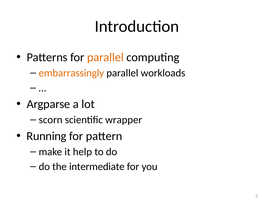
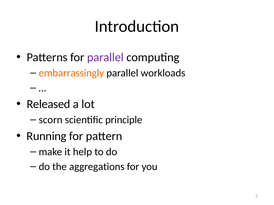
parallel colour: orange -> purple (105, 57)
Argparse: Argparse -> Released (48, 104)
wrapper: wrapper -> principle (124, 120)
intermediate: intermediate -> aggregations (97, 167)
